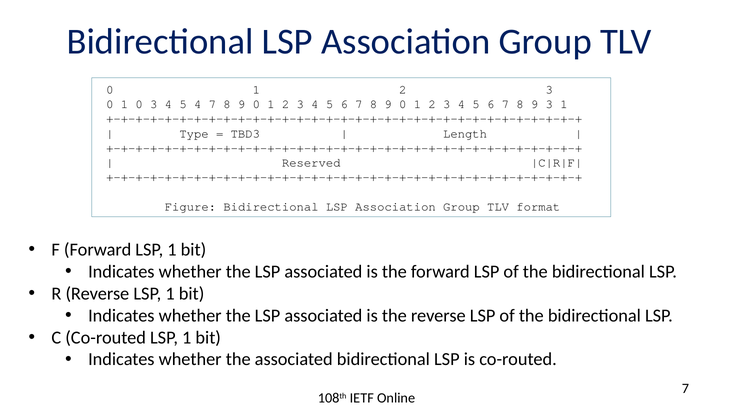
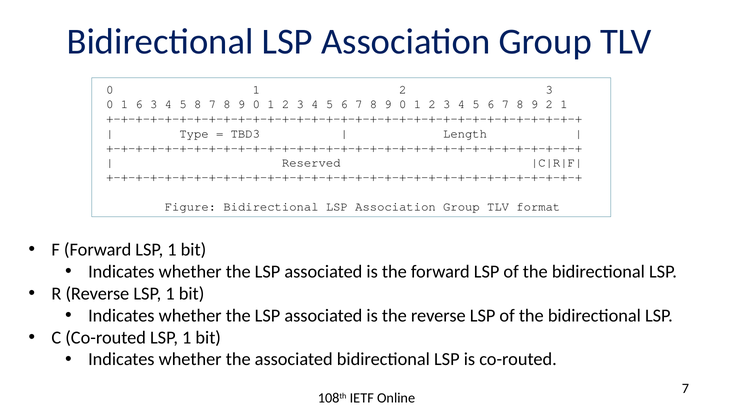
1 0: 0 -> 6 (139, 104)
5 4: 4 -> 8 (198, 104)
9 3: 3 -> 2 (549, 104)
